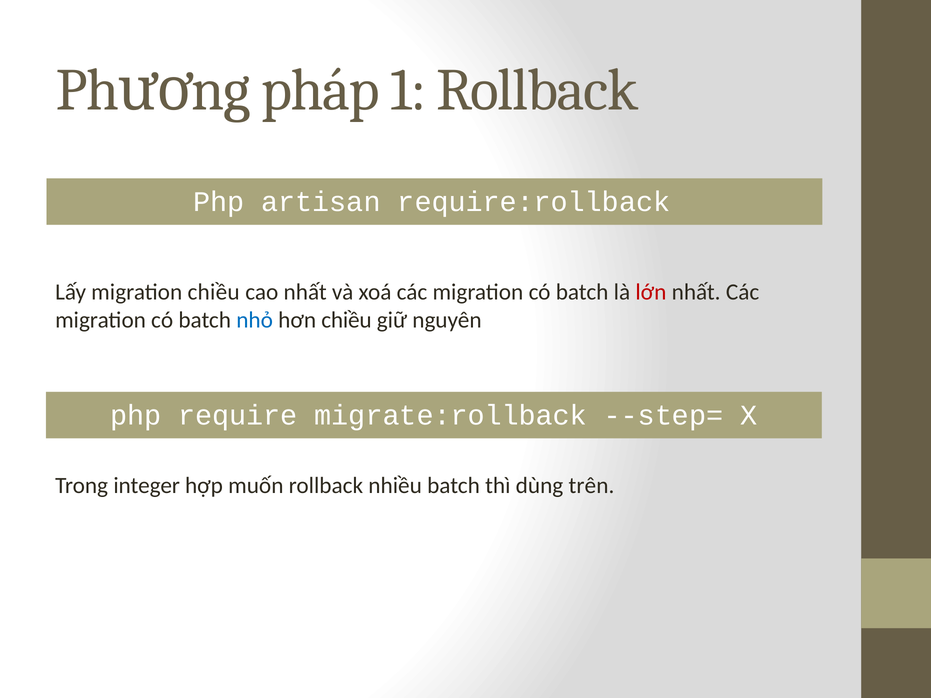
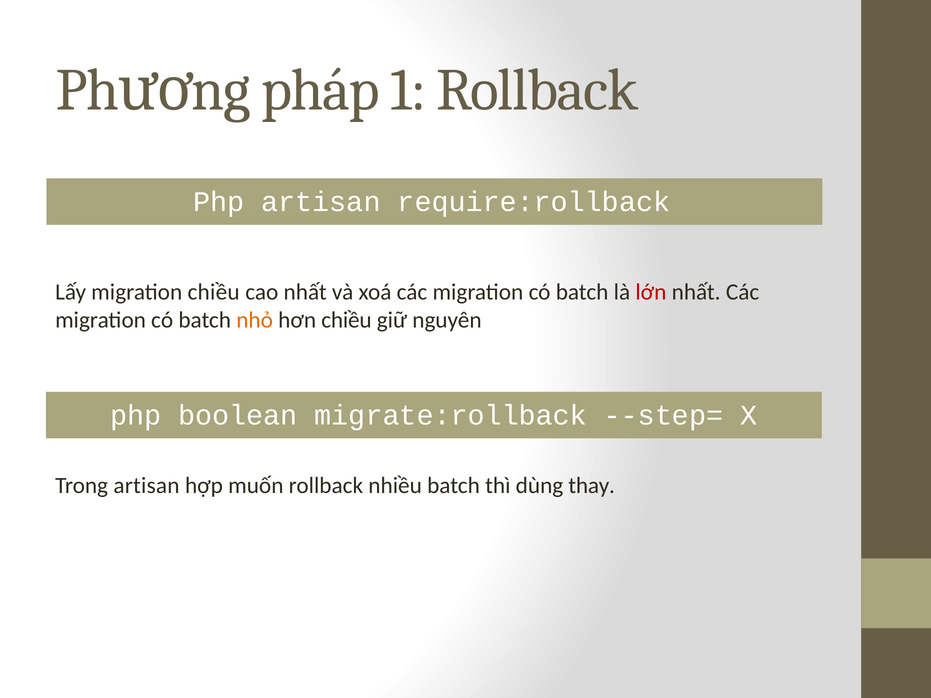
nhỏ colour: blue -> orange (255, 320)
require: require -> boolean (238, 416)
Trong integer: integer -> artisan (146, 486)
trên: trên -> thay (592, 486)
